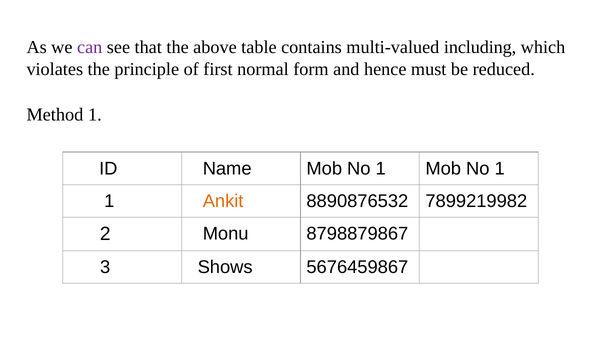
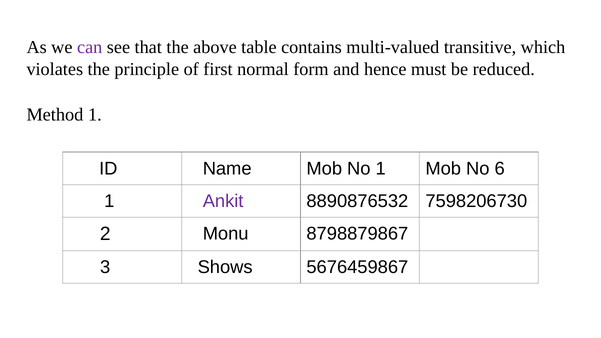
including: including -> transitive (480, 47)
1 Mob No 1: 1 -> 6 (500, 169)
Ankit colour: orange -> purple (223, 201)
7899219982: 7899219982 -> 7598206730 (476, 201)
